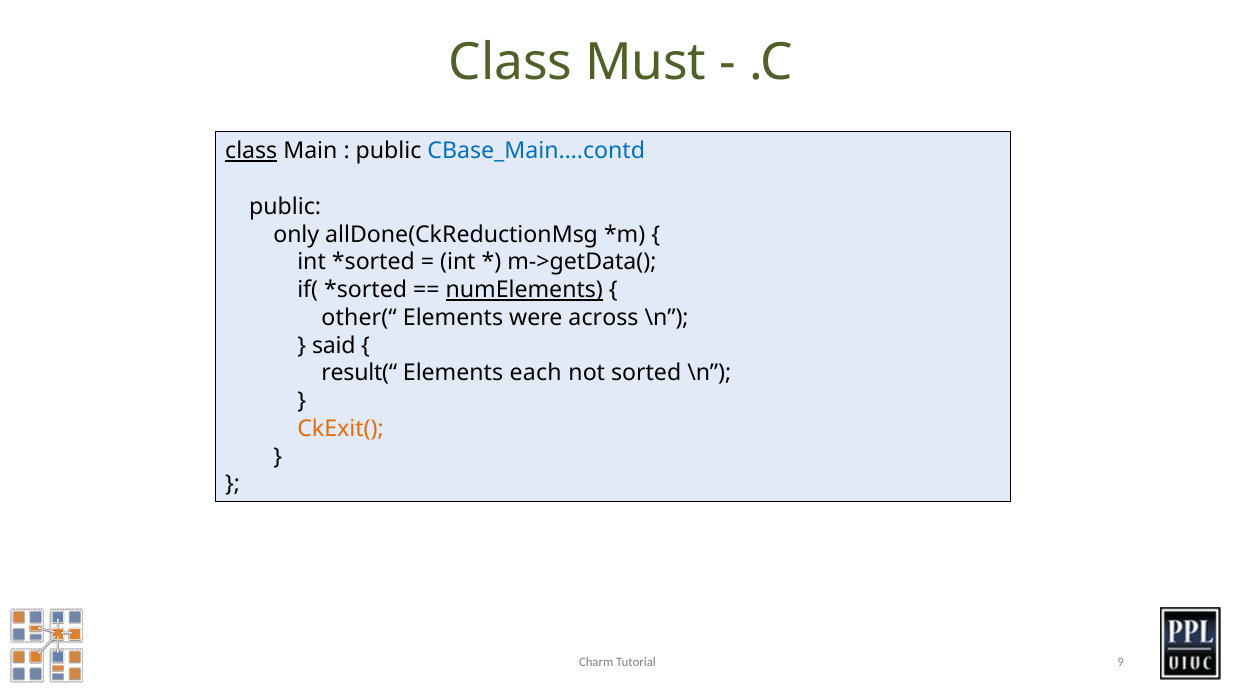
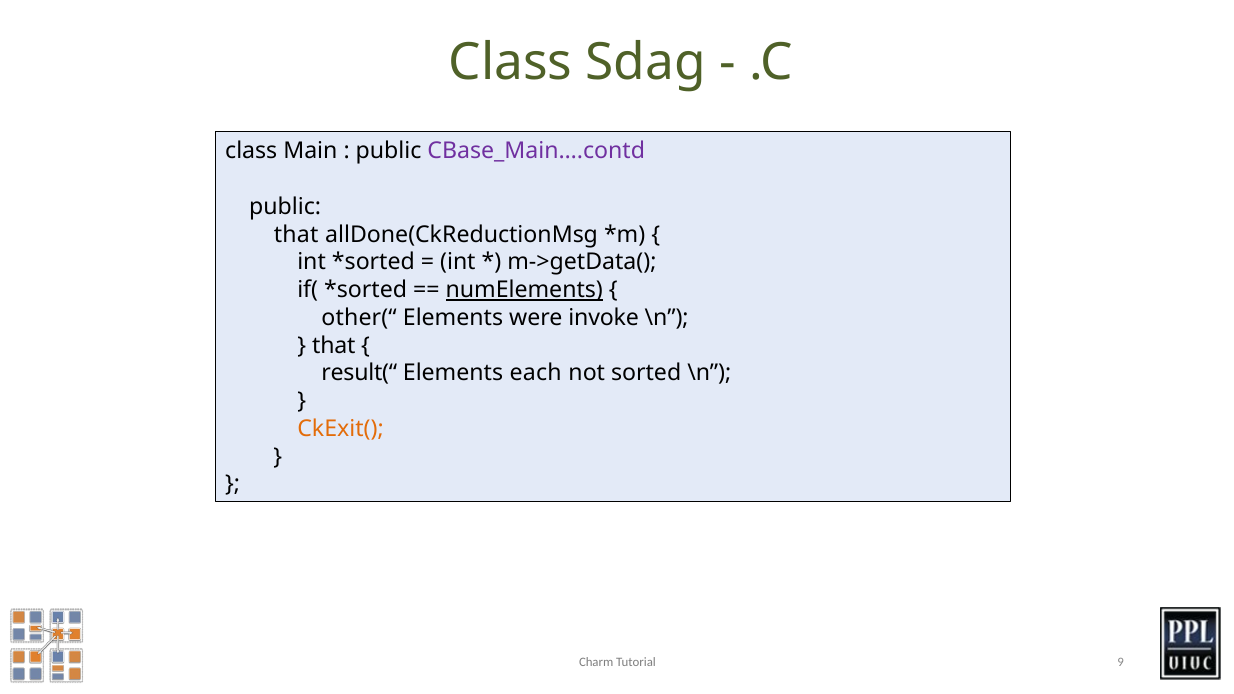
Must: Must -> Sdag (646, 62)
class underline: present -> none (251, 151)
CBase_Main….contd colour: blue -> purple (536, 151)
only: only -> that (296, 234)
across: across -> invoke (604, 318)
said: said -> that (334, 346)
